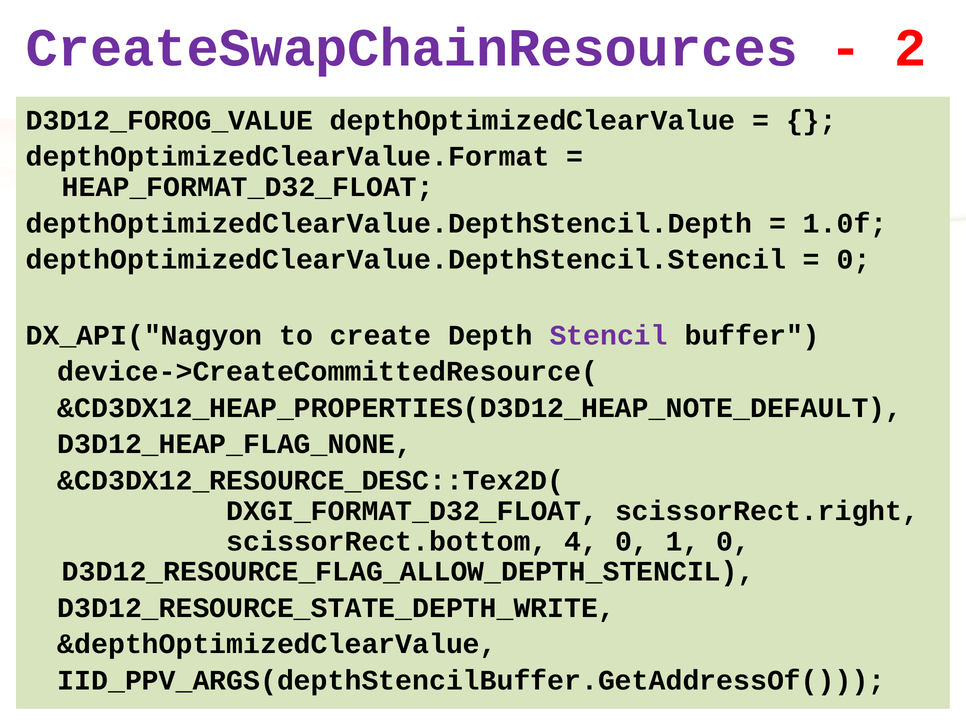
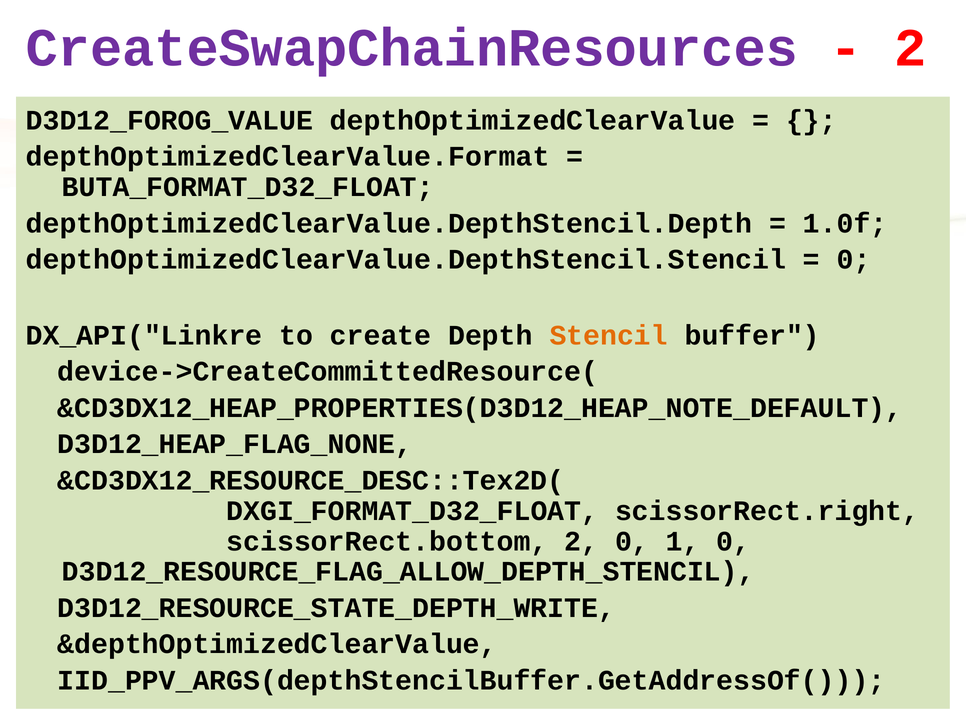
HEAP_FORMAT_D32_FLOAT: HEAP_FORMAT_D32_FLOAT -> BUTA_FORMAT_D32_FLOAT (248, 187)
DX_API("Nagyon: DX_API("Nagyon -> DX_API("Linkre (144, 335)
Stencil colour: purple -> orange (609, 335)
scissorRect.bottom 4: 4 -> 2 (581, 541)
